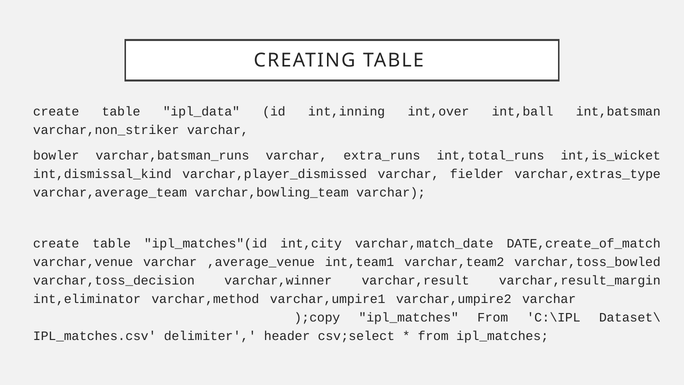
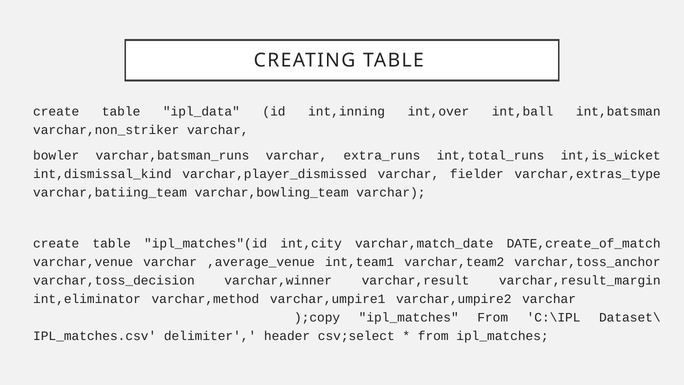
varchar,average_team: varchar,average_team -> varchar,batiing_team (110, 192)
varchar,toss_bowled: varchar,toss_bowled -> varchar,toss_anchor (587, 262)
